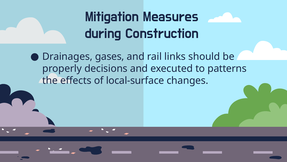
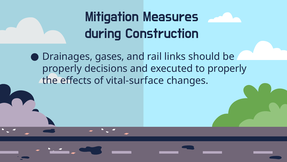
to patterns: patterns -> properly (227, 68)
local-surface: local-surface -> vital-surface (135, 80)
